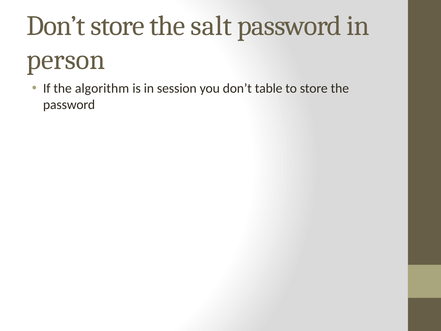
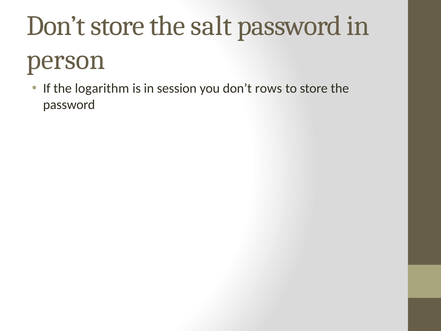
algorithm: algorithm -> logarithm (102, 88)
table: table -> rows (269, 88)
